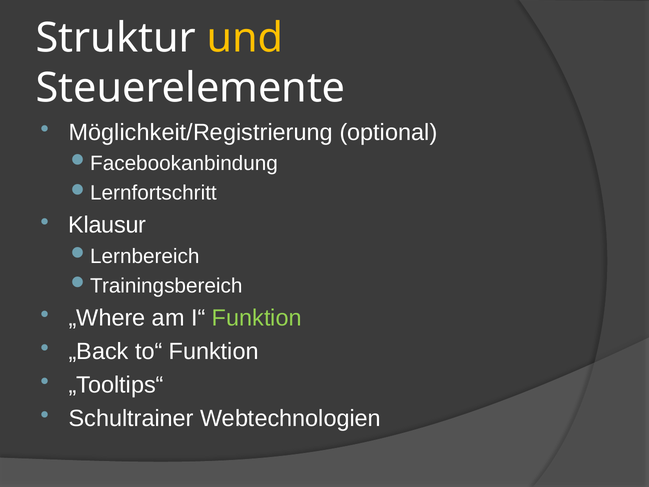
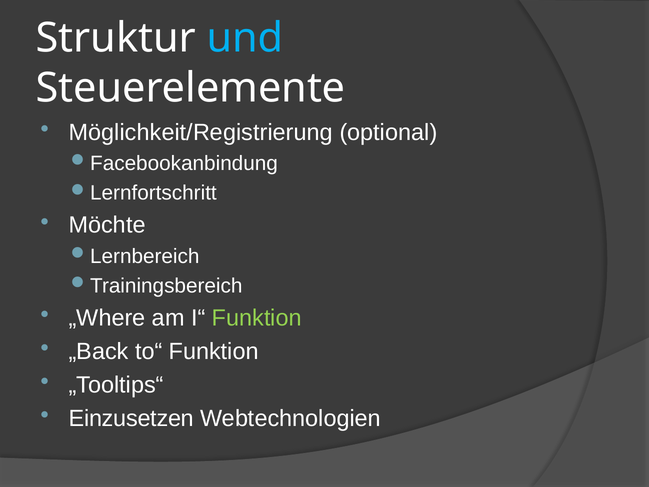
und colour: yellow -> light blue (245, 38)
Klausur: Klausur -> Möchte (107, 225)
Schultrainer: Schultrainer -> Einzusetzen (131, 418)
